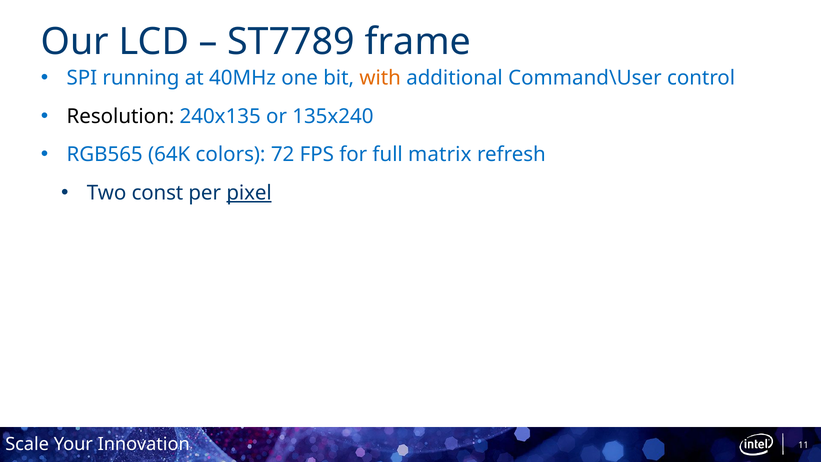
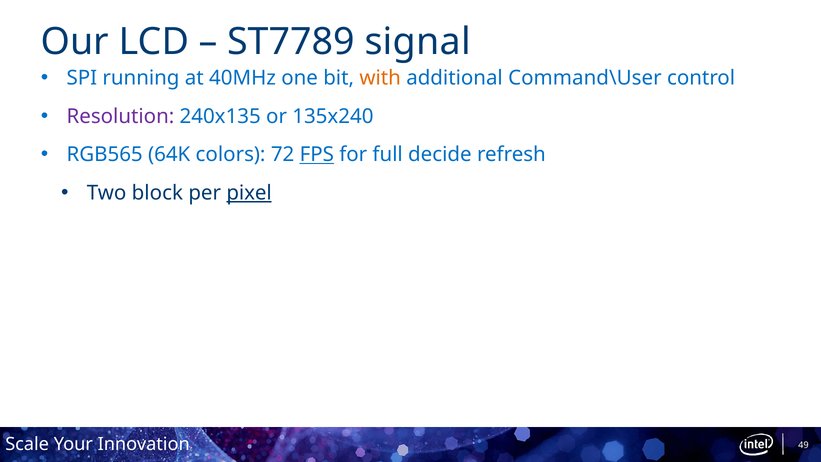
frame: frame -> signal (418, 42)
Resolution colour: black -> purple (120, 116)
FPS underline: none -> present (317, 155)
matrix: matrix -> decide (440, 155)
const: const -> block (157, 193)
11: 11 -> 49 (803, 445)
